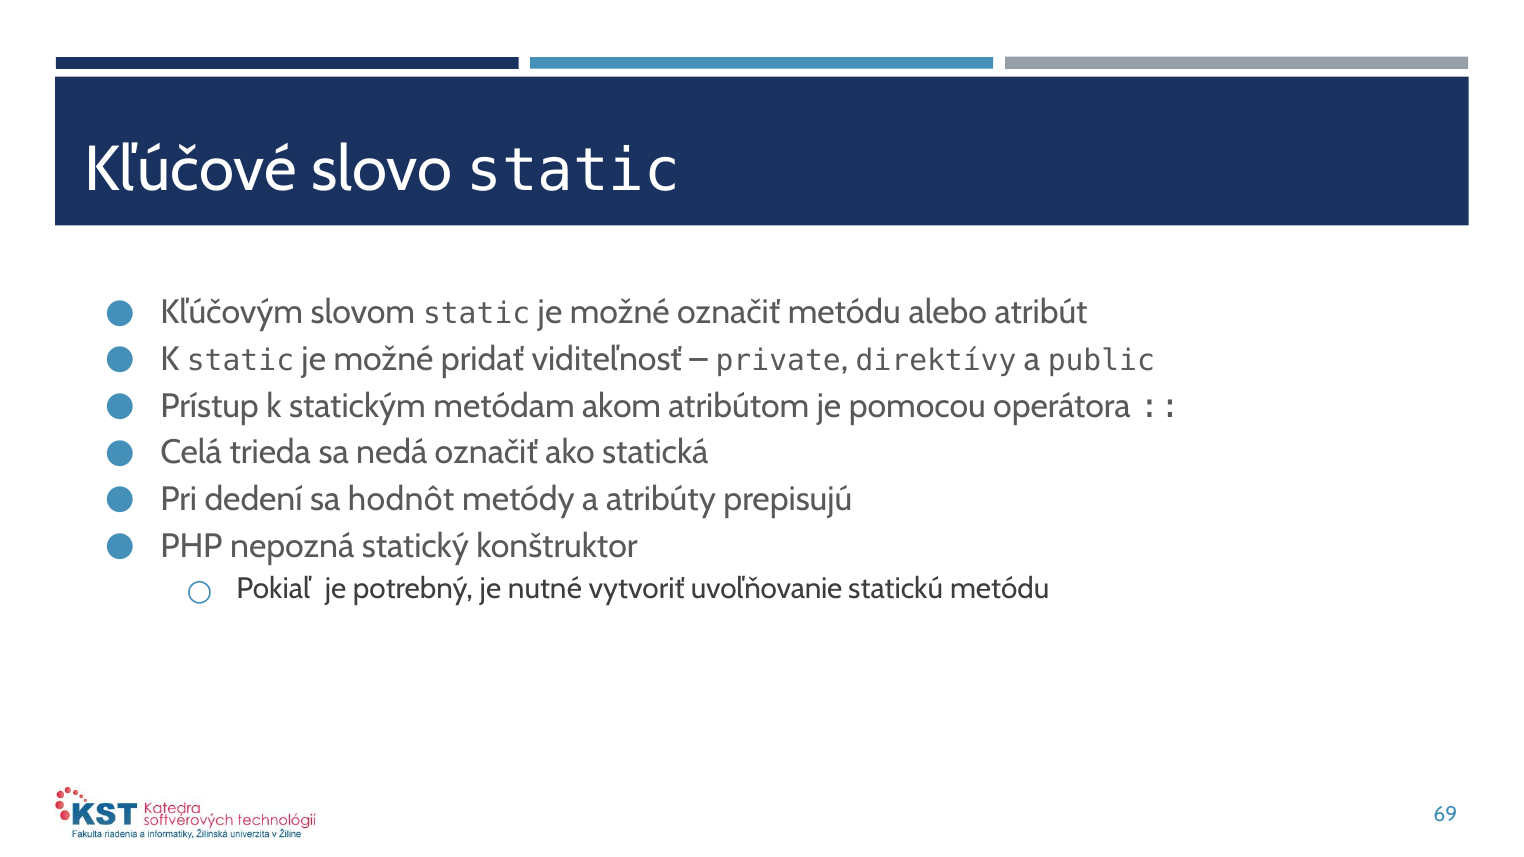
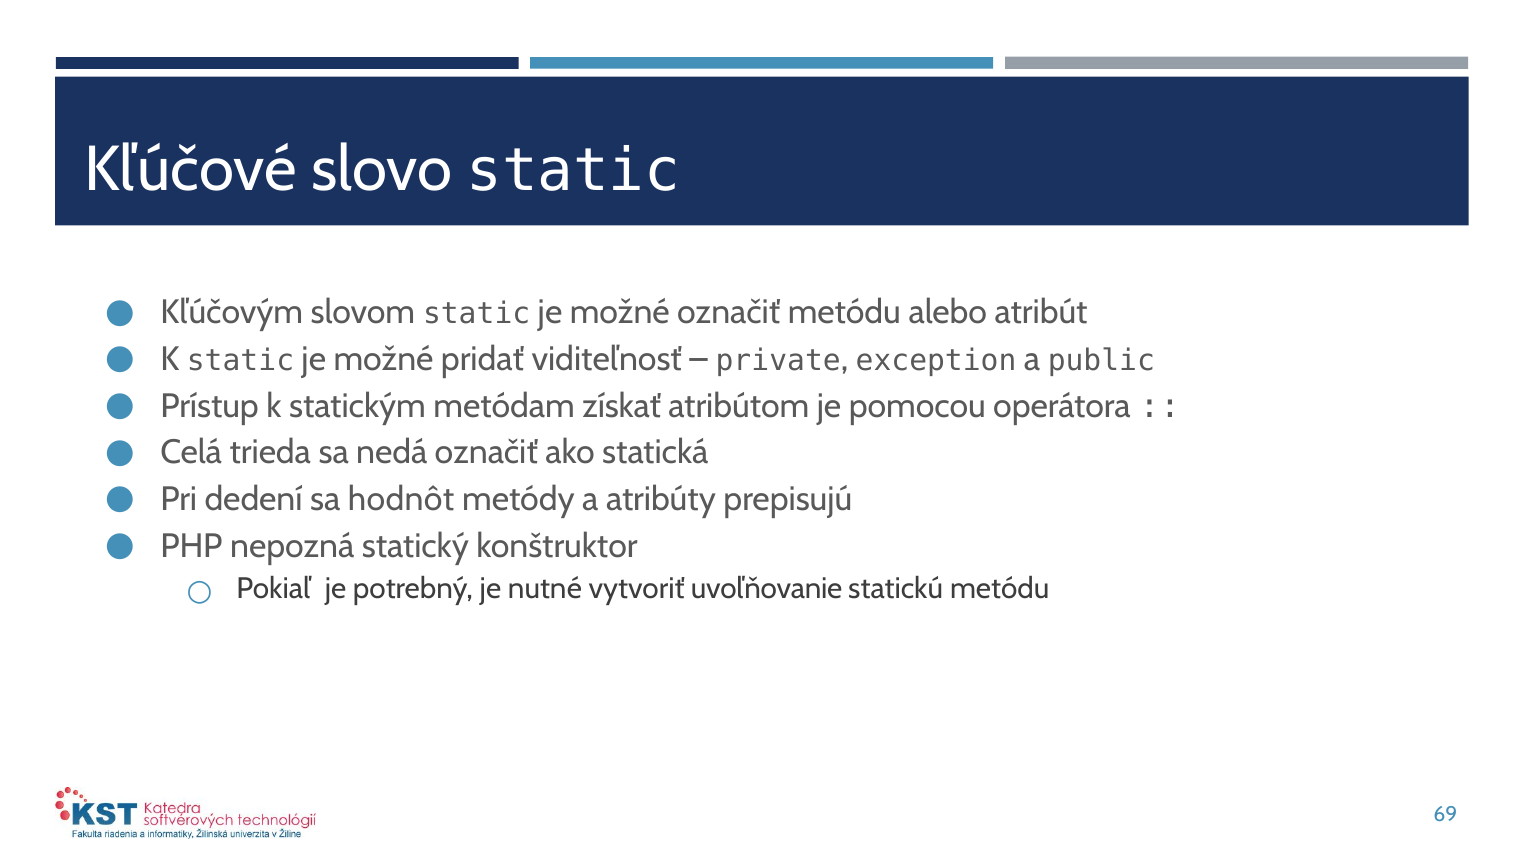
direktívy: direktívy -> exception (936, 361)
akom: akom -> získať (622, 406)
